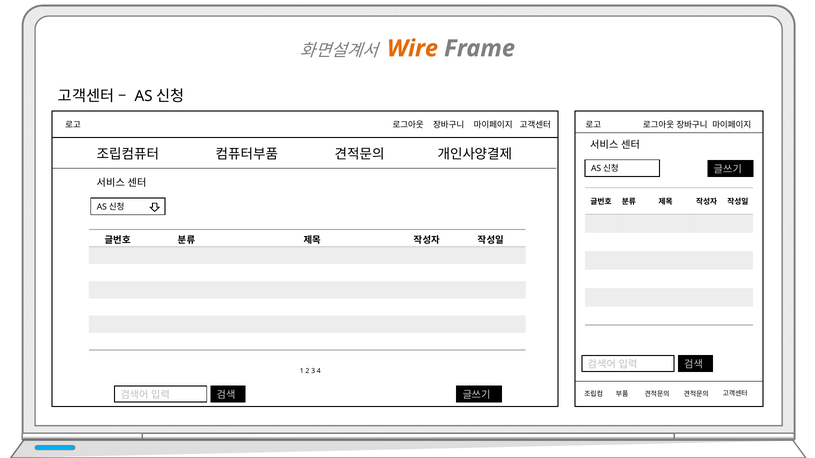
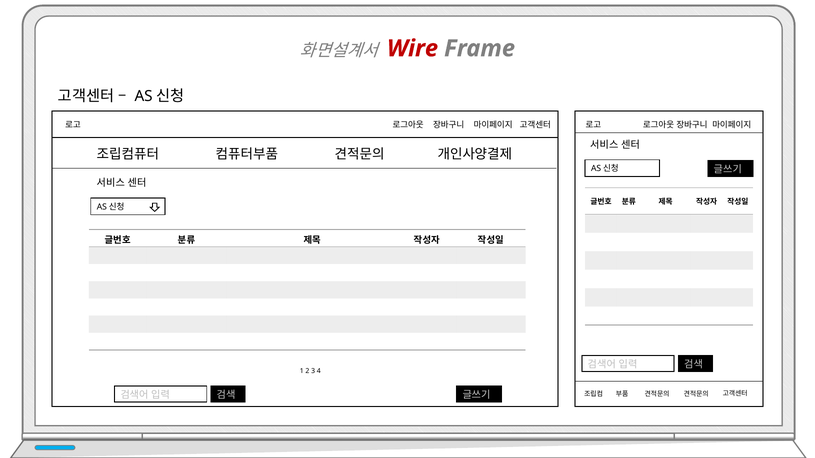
Wire colour: orange -> red (413, 48)
